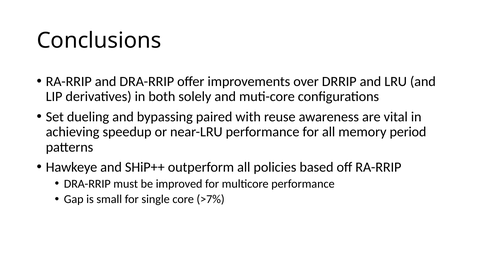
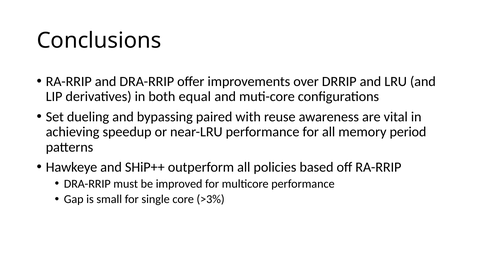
solely: solely -> equal (195, 97)
>7%: >7% -> >3% (211, 199)
